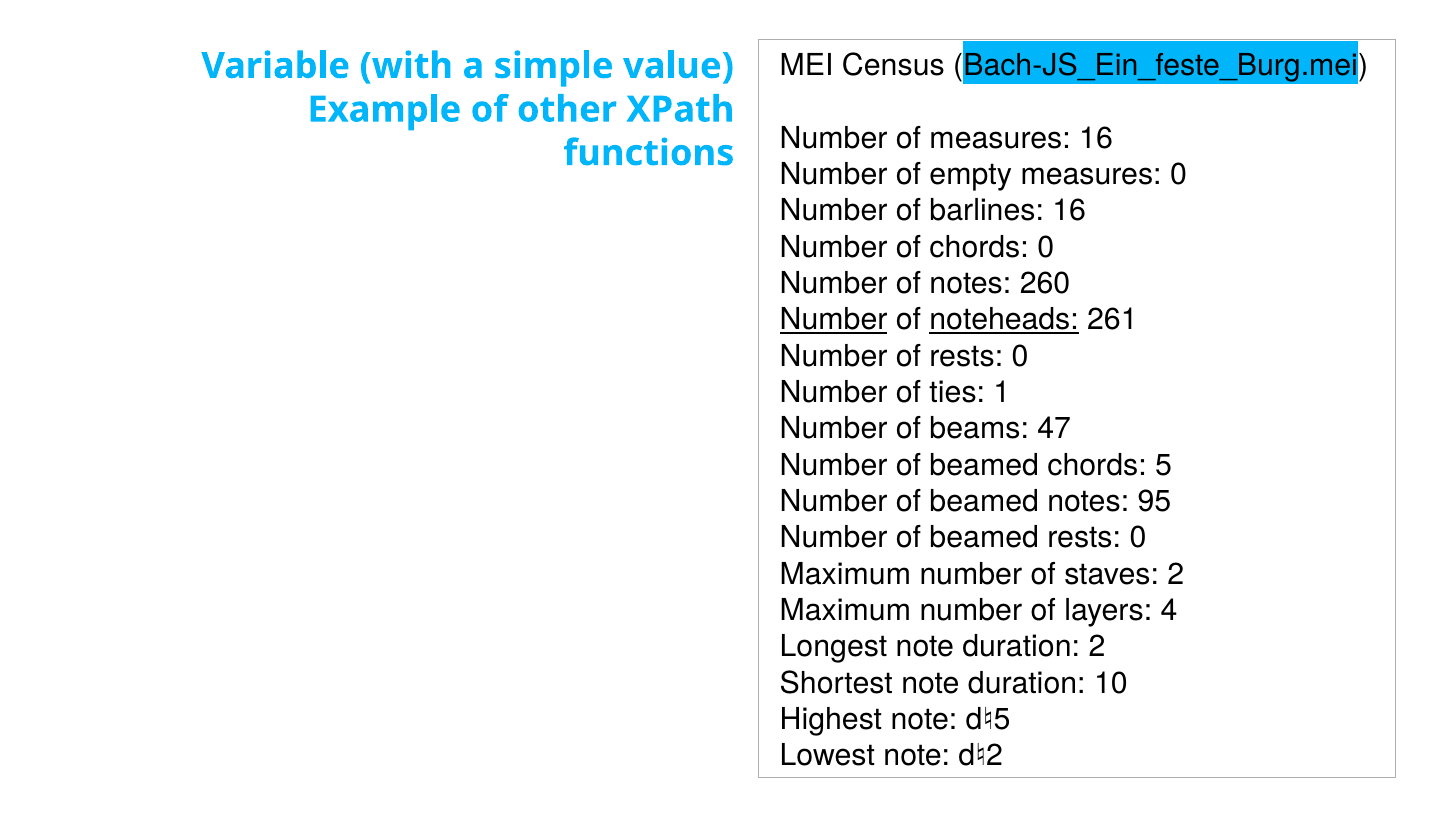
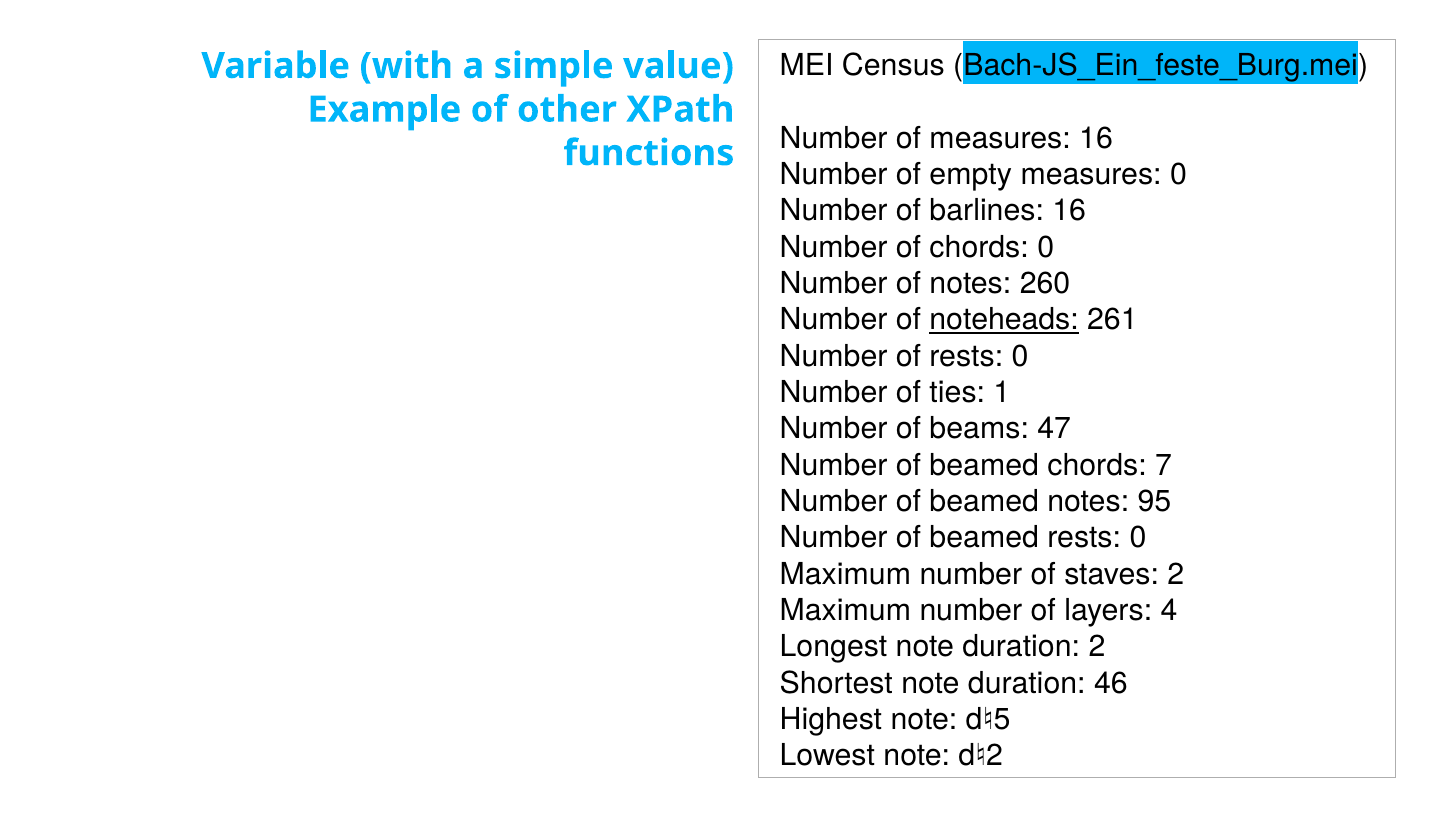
Number underline: present -> none (834, 320)
chords 5: 5 -> 7 (1164, 465)
10: 10 -> 46 (1111, 683)
